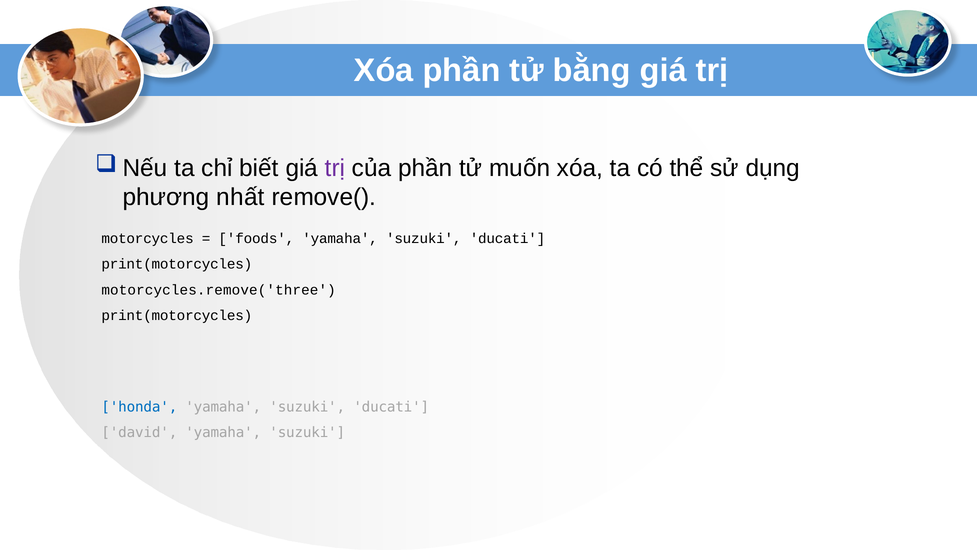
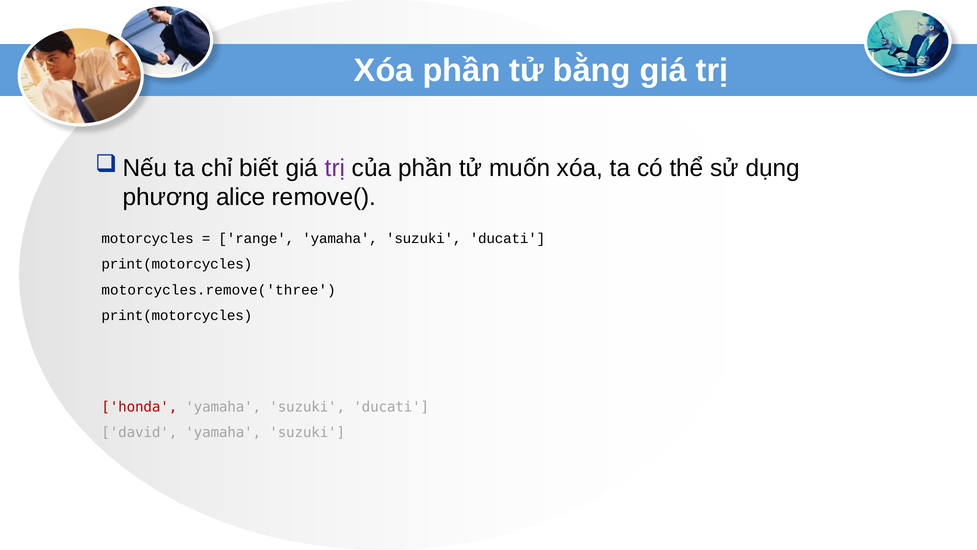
nhất: nhất -> alice (241, 197)
foods: foods -> range (256, 238)
honda colour: blue -> red (139, 406)
